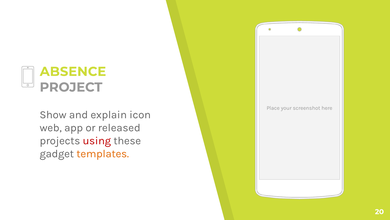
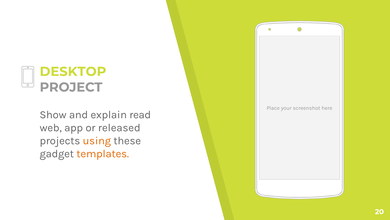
ABSENCE: ABSENCE -> DESKTOP (73, 71)
icon: icon -> read (140, 114)
using colour: red -> orange (97, 140)
